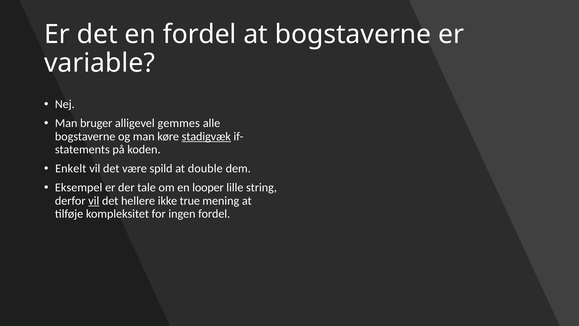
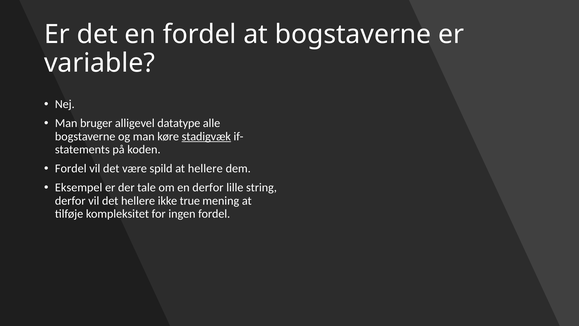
gemmes: gemmes -> datatype (179, 123)
Enkelt: Enkelt -> Fordel (71, 168)
at double: double -> hellere (205, 168)
en looper: looper -> derfor (208, 187)
vil underline: present -> none (94, 201)
